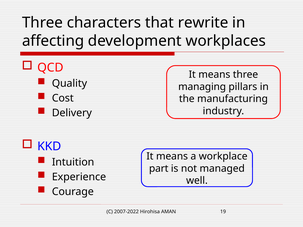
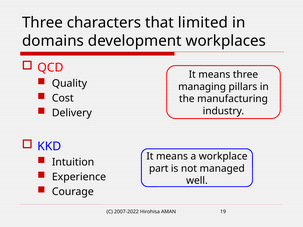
rewrite: rewrite -> limited (203, 23)
affecting: affecting -> domains (53, 41)
